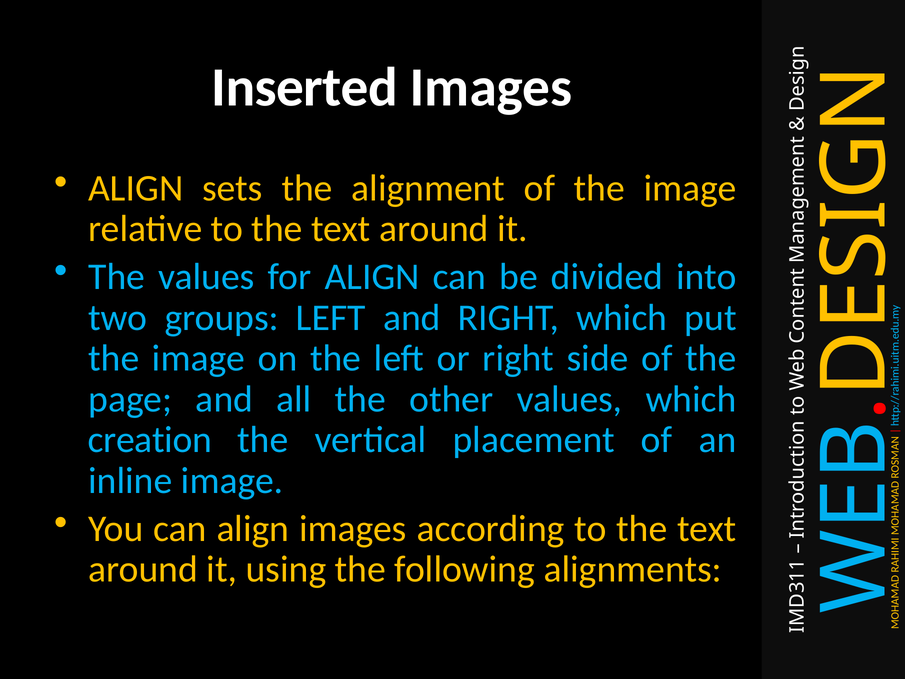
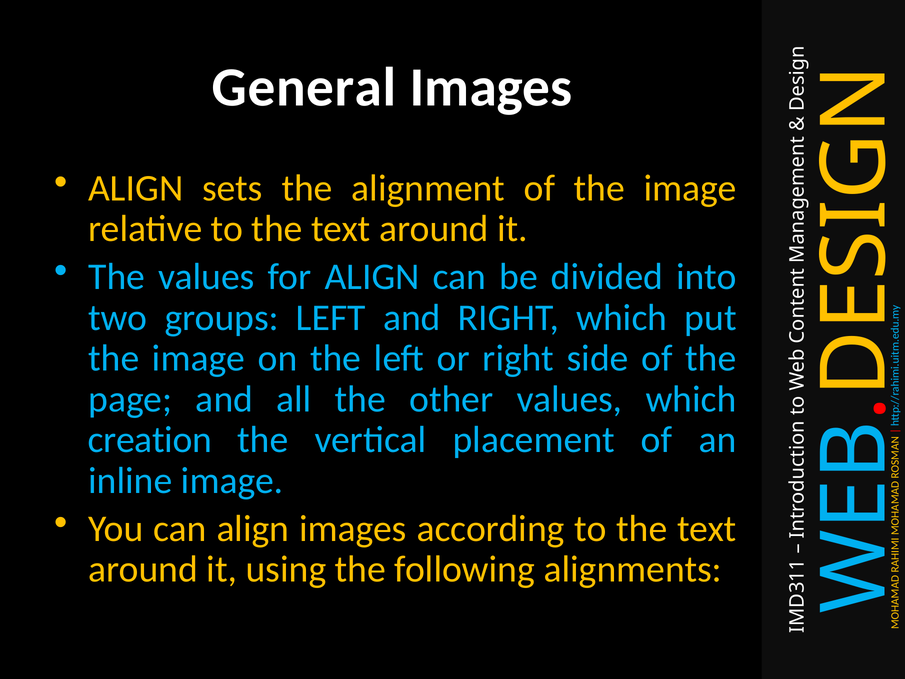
Inserted: Inserted -> General (304, 88)
